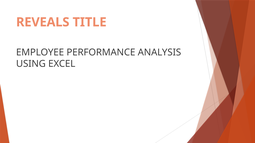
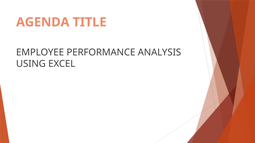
REVEALS: REVEALS -> AGENDA (43, 22)
